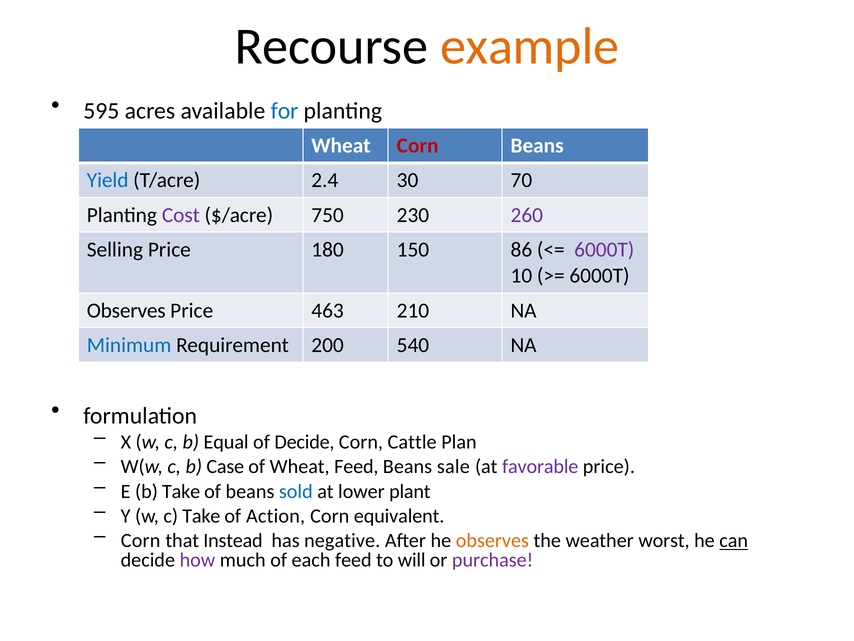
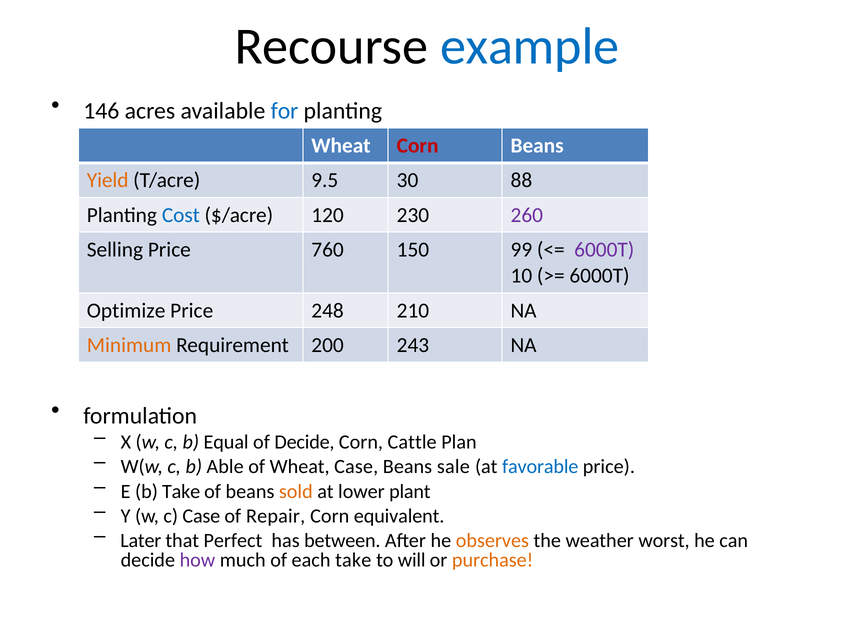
example colour: orange -> blue (530, 46)
595: 595 -> 146 (101, 111)
Yield colour: blue -> orange (108, 180)
2.4: 2.4 -> 9.5 (325, 180)
70: 70 -> 88 (521, 180)
Cost colour: purple -> blue (181, 215)
750: 750 -> 120 (328, 215)
180: 180 -> 760 (328, 250)
86: 86 -> 99 (521, 250)
Observes: Observes -> Optimize (126, 310)
463: 463 -> 248 (328, 310)
Minimum colour: blue -> orange (129, 345)
540: 540 -> 243 (413, 345)
Case: Case -> Able (225, 466)
Wheat Feed: Feed -> Case (356, 466)
favorable colour: purple -> blue (540, 466)
sold colour: blue -> orange (296, 491)
c Take: Take -> Case (201, 516)
Action: Action -> Repair (276, 516)
Corn: Corn -> Later (141, 540)
Instead: Instead -> Perfect (233, 540)
negative: negative -> between (342, 540)
can underline: present -> none (734, 540)
each feed: feed -> take (353, 560)
purchase colour: purple -> orange (493, 560)
